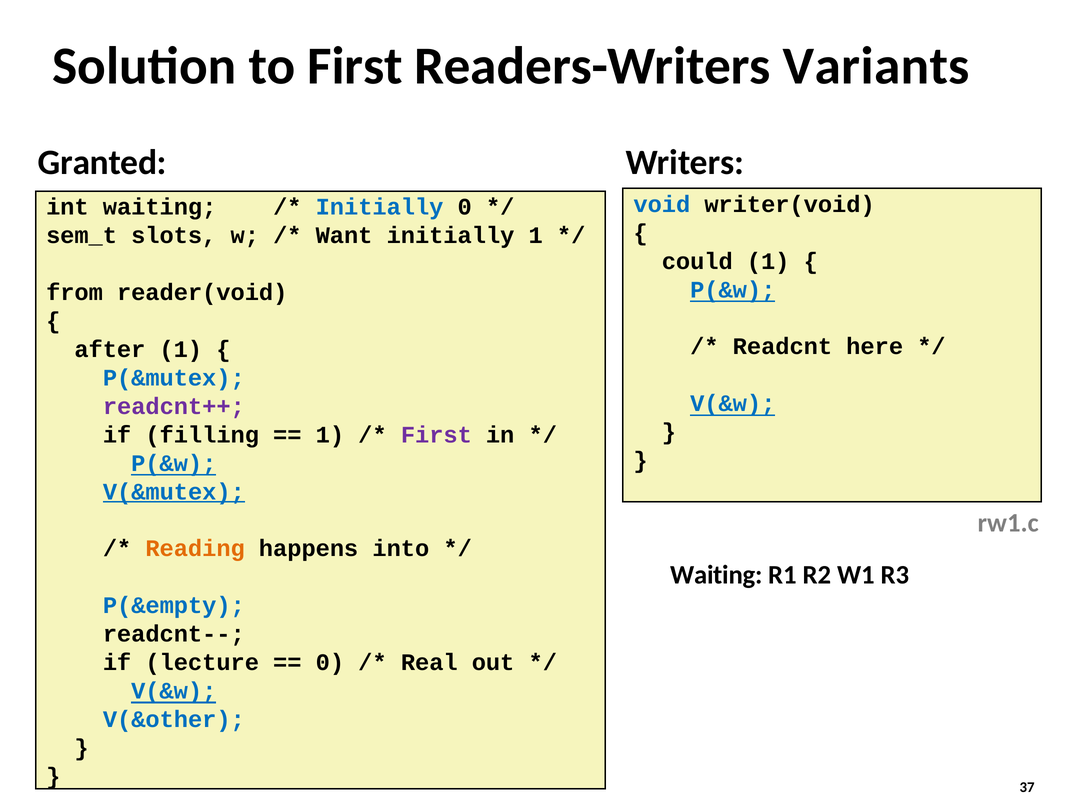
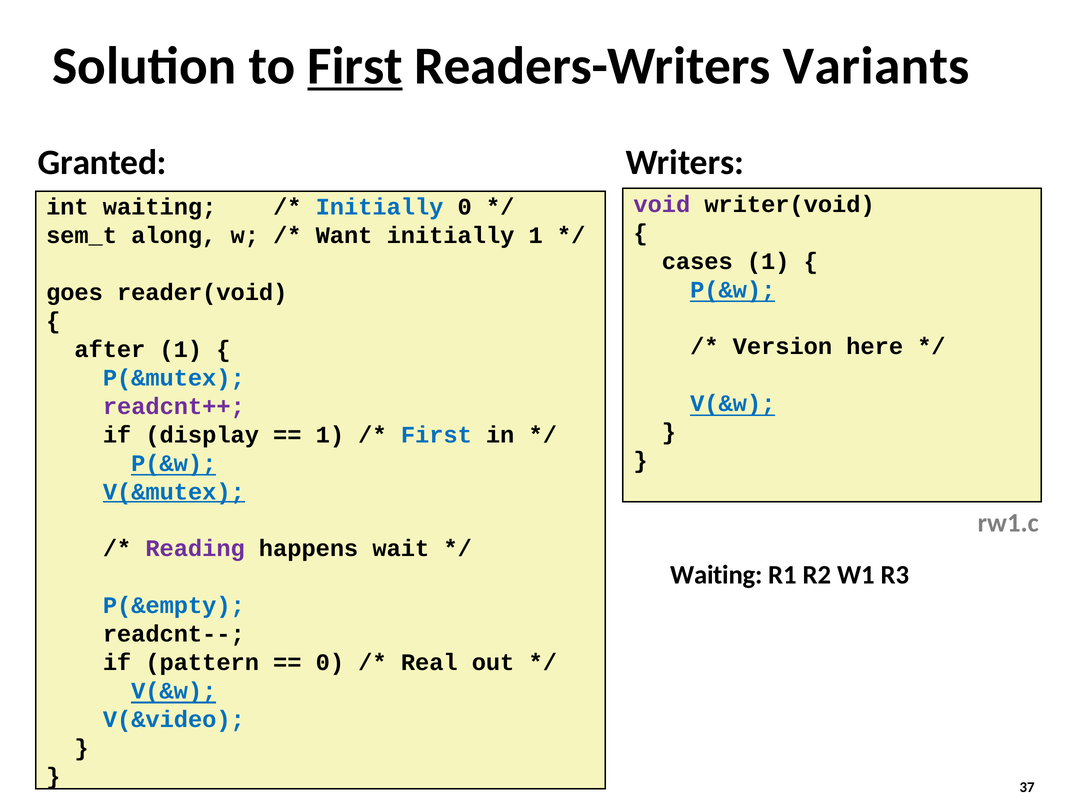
First underline: none -> present (355, 66)
void colour: blue -> purple (662, 204)
slots: slots -> along (174, 236)
could: could -> cases (697, 261)
from: from -> goes (75, 292)
Readcnt: Readcnt -> Version (782, 347)
filling: filling -> display (202, 435)
First colour: purple -> blue (436, 435)
Reading colour: orange -> purple (195, 549)
into: into -> wait (401, 549)
lecture: lecture -> pattern (202, 662)
V(&other: V(&other -> V(&video (174, 719)
